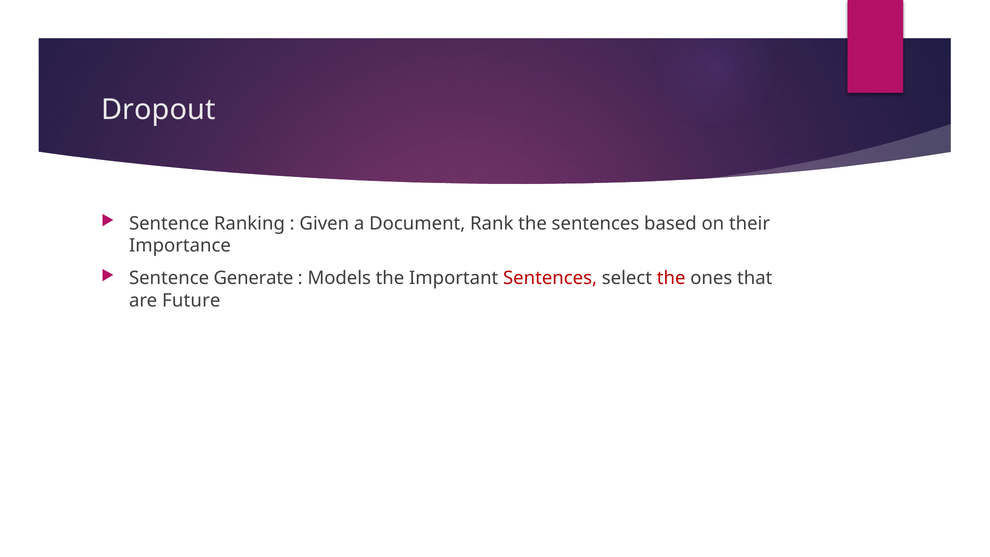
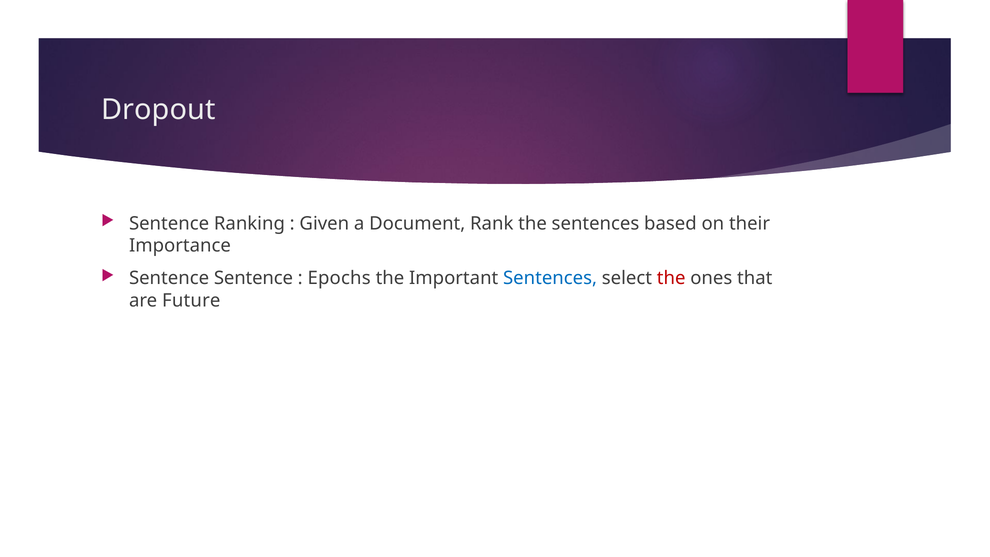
Sentence Generate: Generate -> Sentence (253, 278)
Models: Models -> Epochs (339, 278)
Sentences colour: red -> blue (550, 278)
